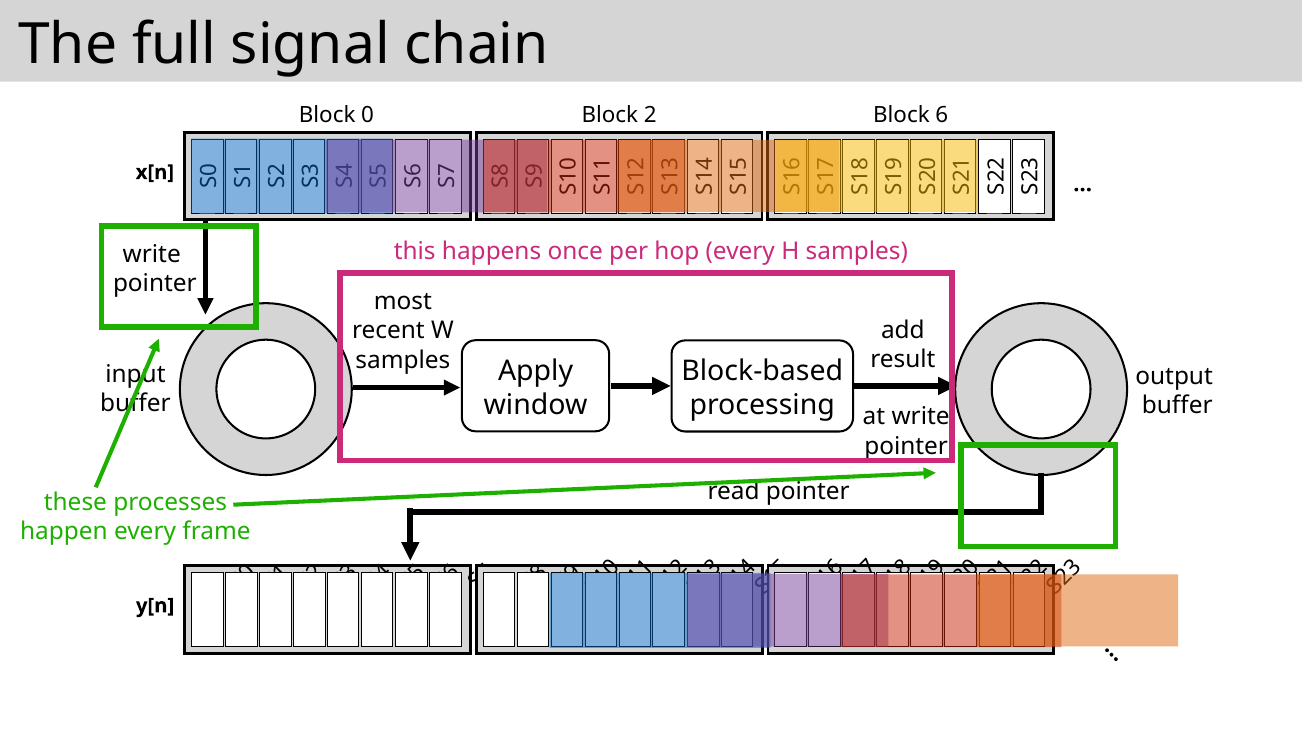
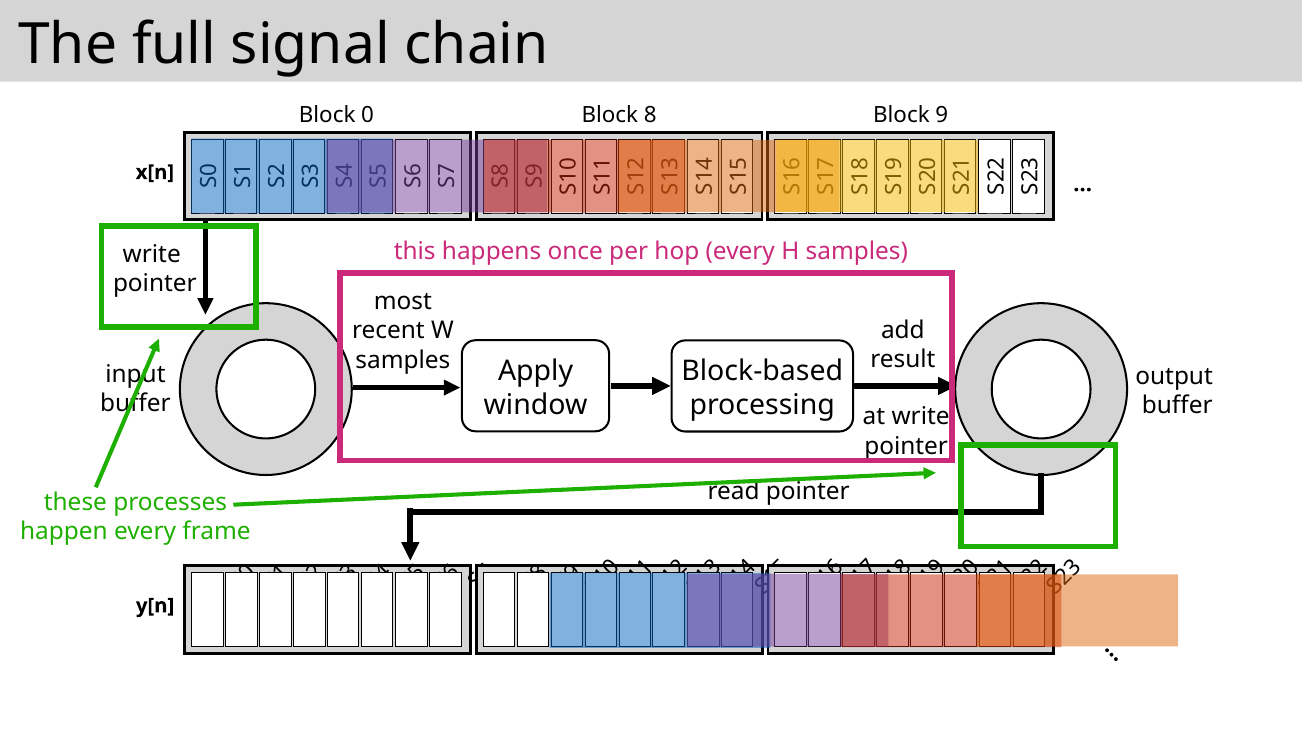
Block 2: 2 -> 8 (650, 115)
Block 6: 6 -> 9 (942, 115)
